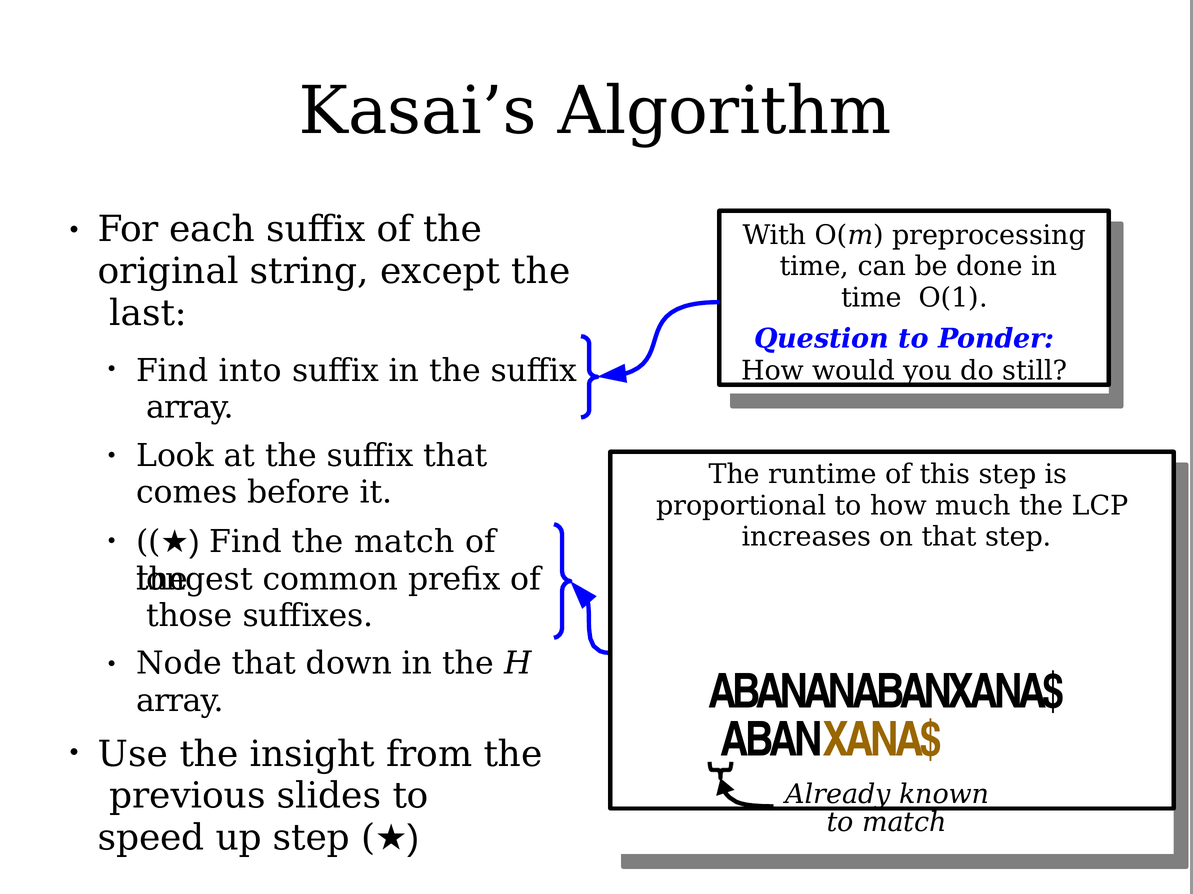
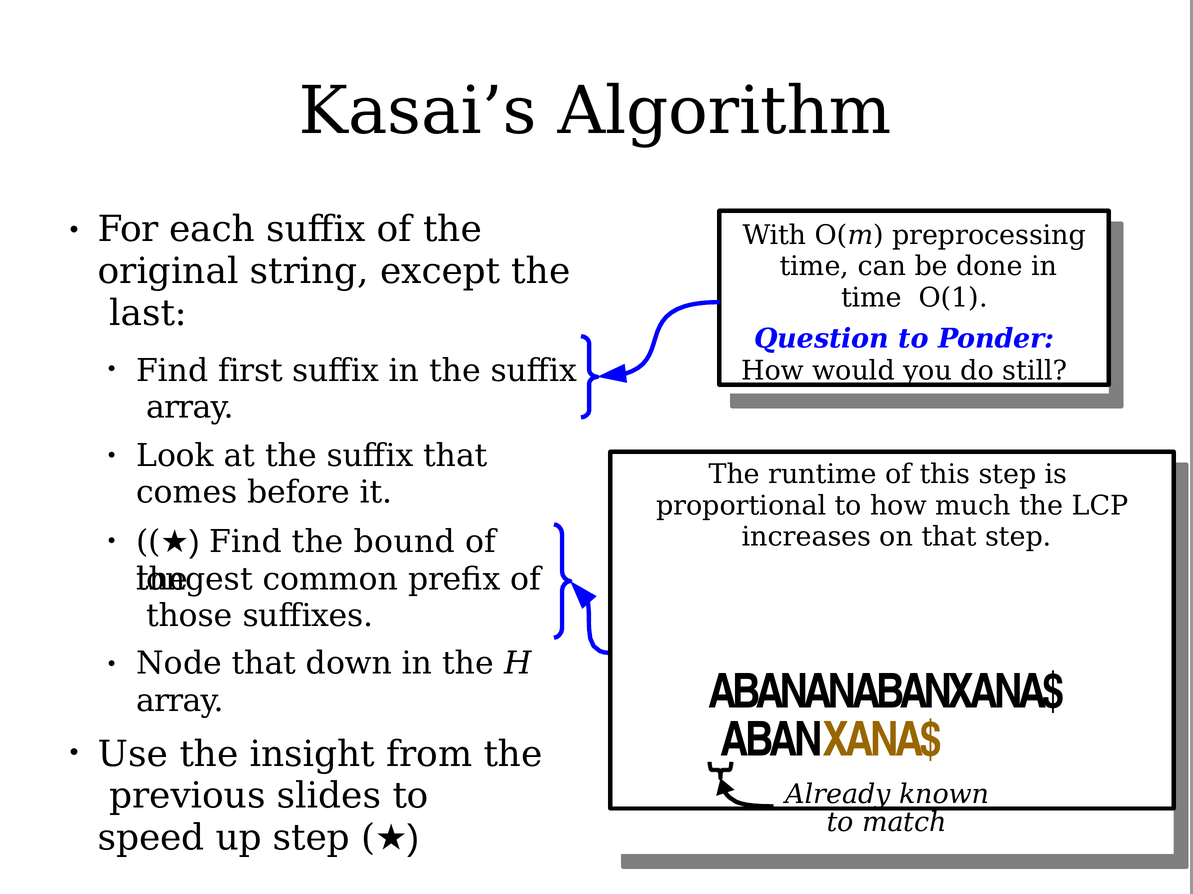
into: into -> first (250, 371)
the match: match -> bound (404, 542)
